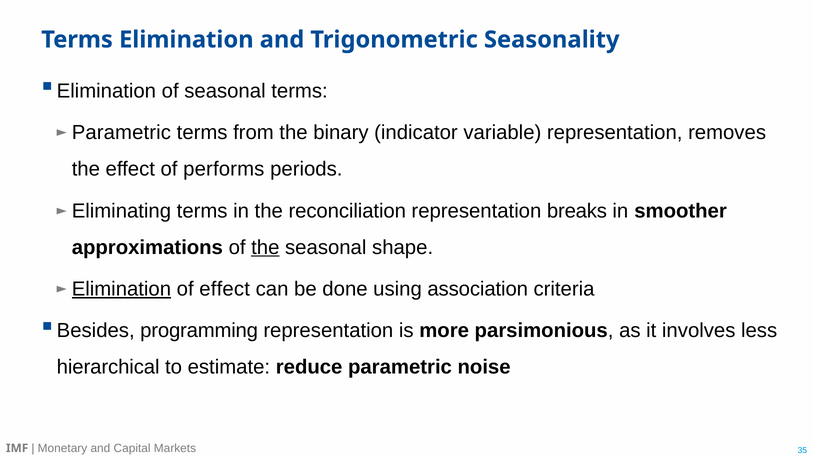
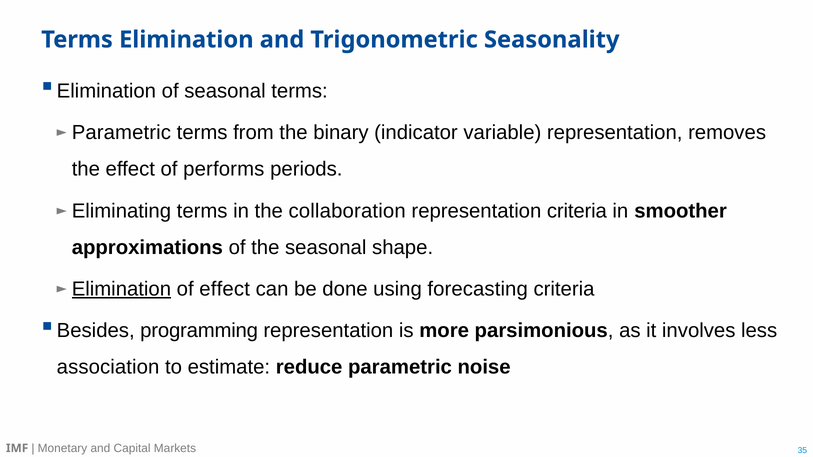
reconciliation: reconciliation -> collaboration (347, 211)
representation breaks: breaks -> criteria (577, 211)
the underline: present -> none (265, 248)
association: association -> forecasting (478, 289)
hierarchical: hierarchical -> association (108, 367)
